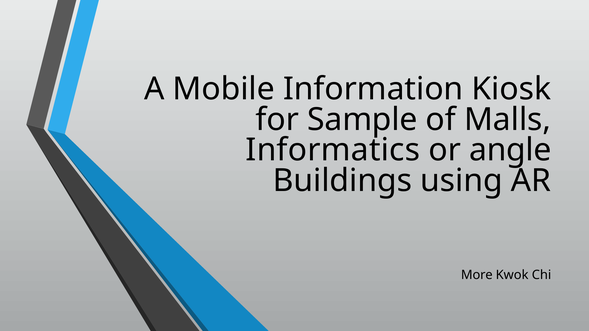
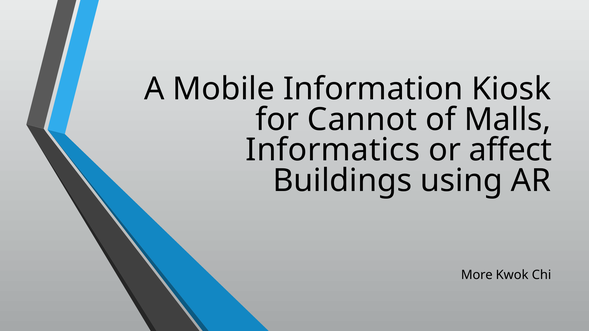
Sample: Sample -> Cannot (362, 120)
angle: angle -> affect (510, 150)
